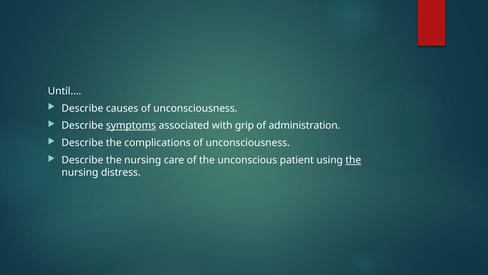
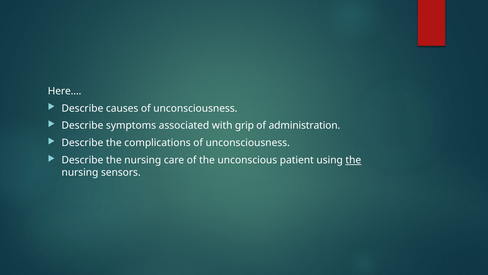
Until: Until -> Here (65, 91)
symptoms underline: present -> none (131, 125)
distress: distress -> sensors (121, 172)
